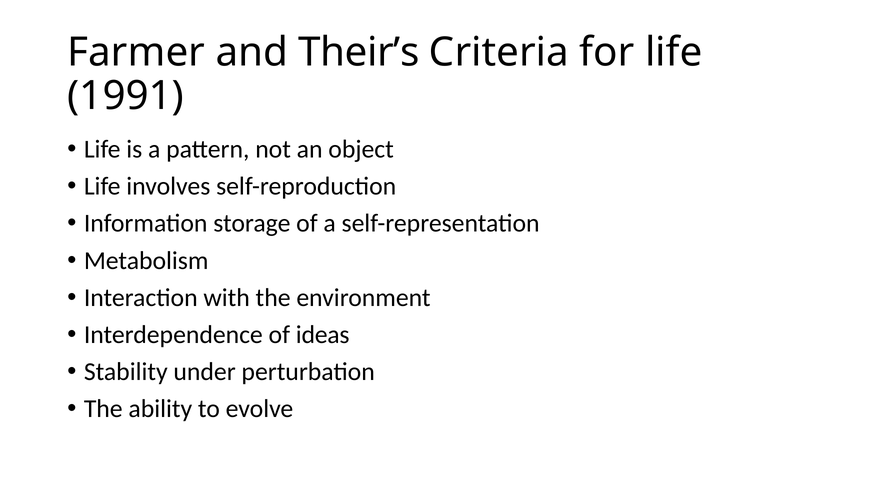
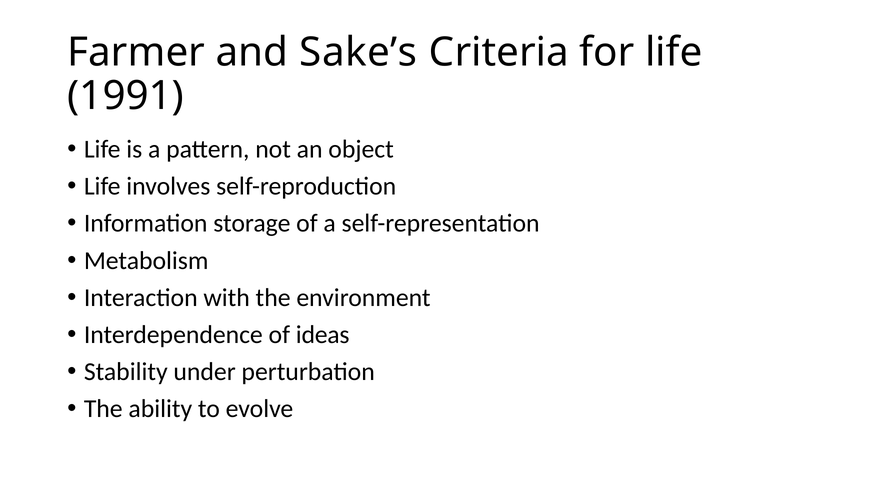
Their’s: Their’s -> Sake’s (358, 52)
